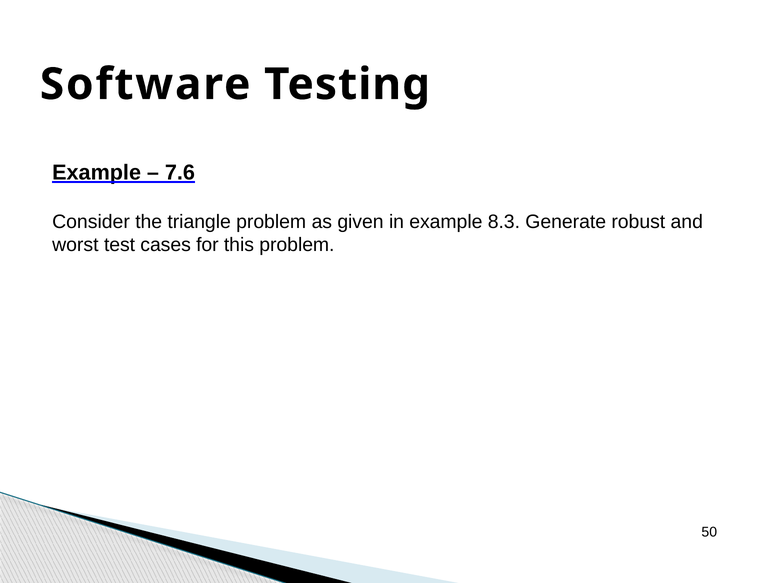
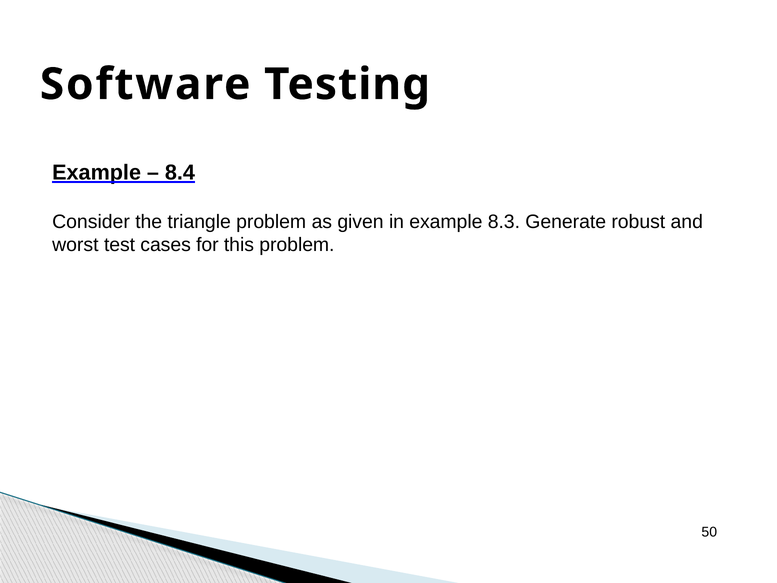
7.6: 7.6 -> 8.4 (180, 172)
